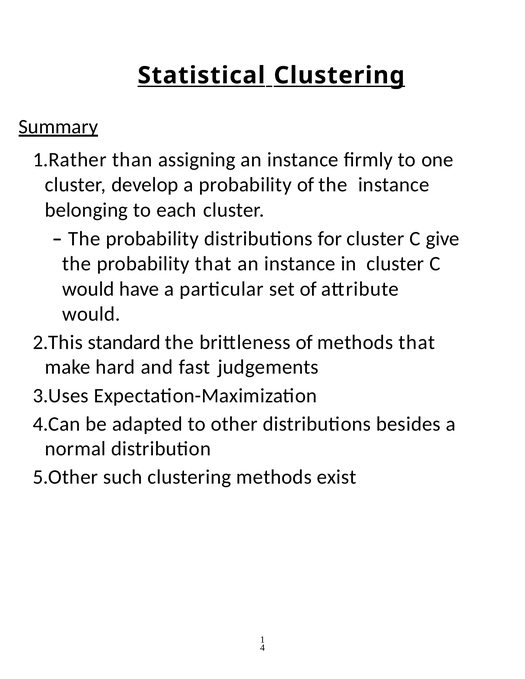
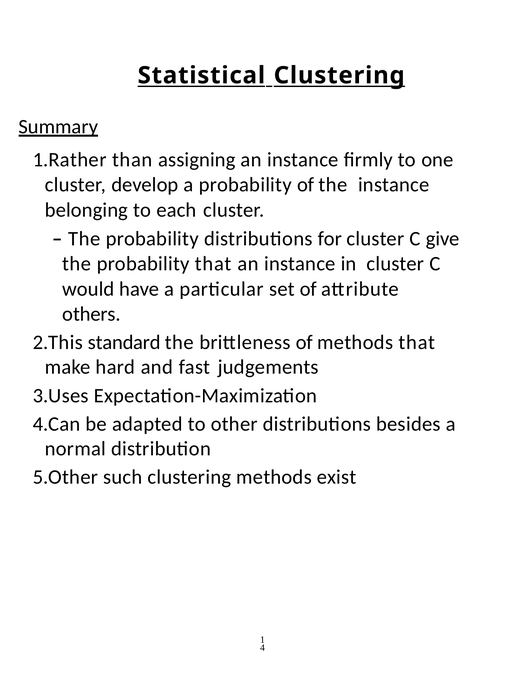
would: would -> others (92, 314)
